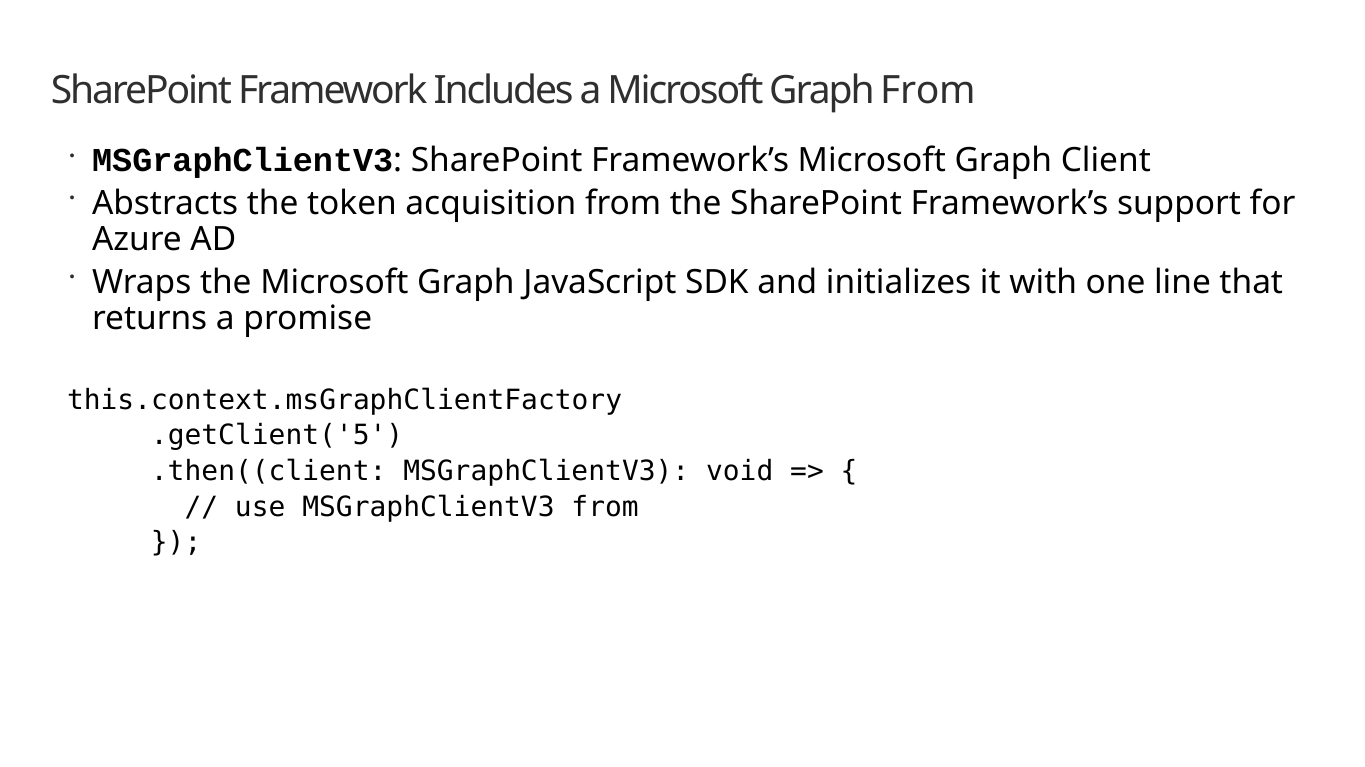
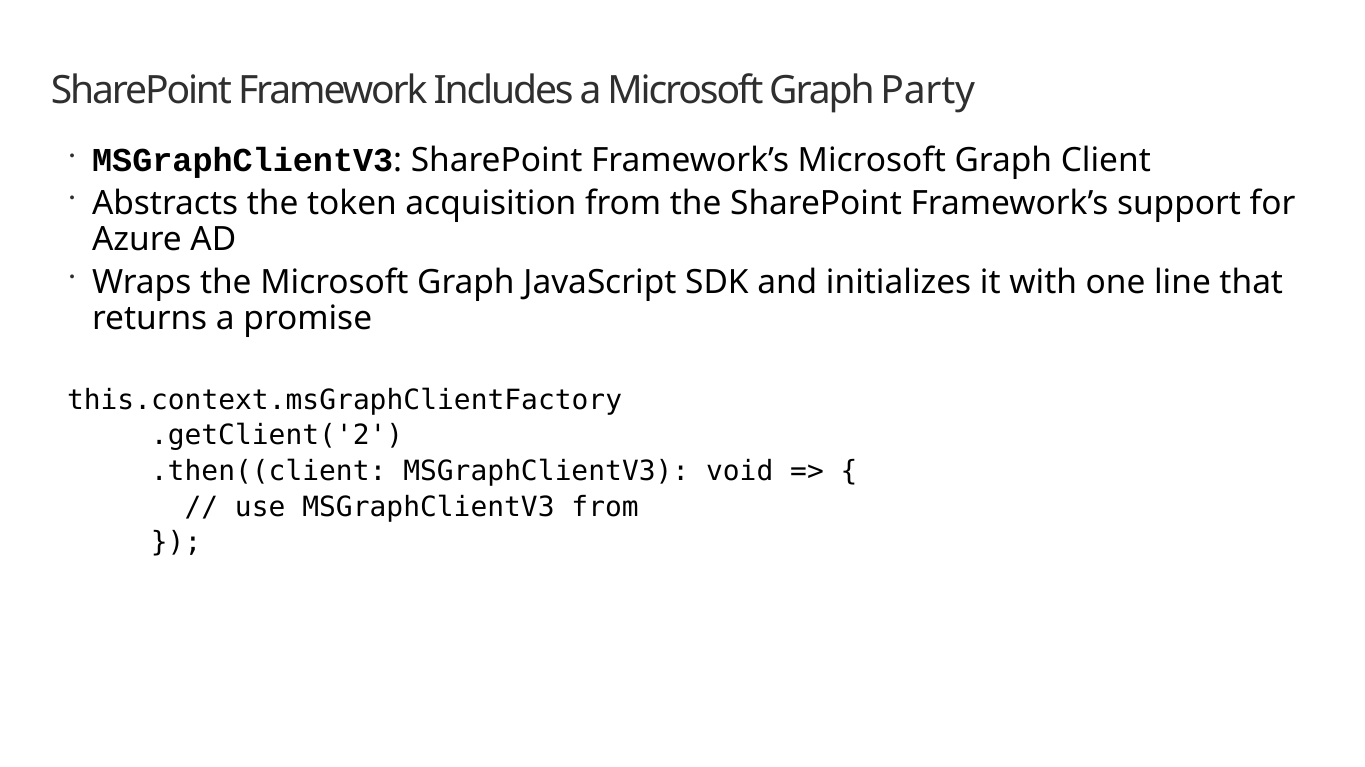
Graph From: From -> Party (928, 90)
.getClient('5: .getClient('5 -> .getClient('2 (277, 436)
